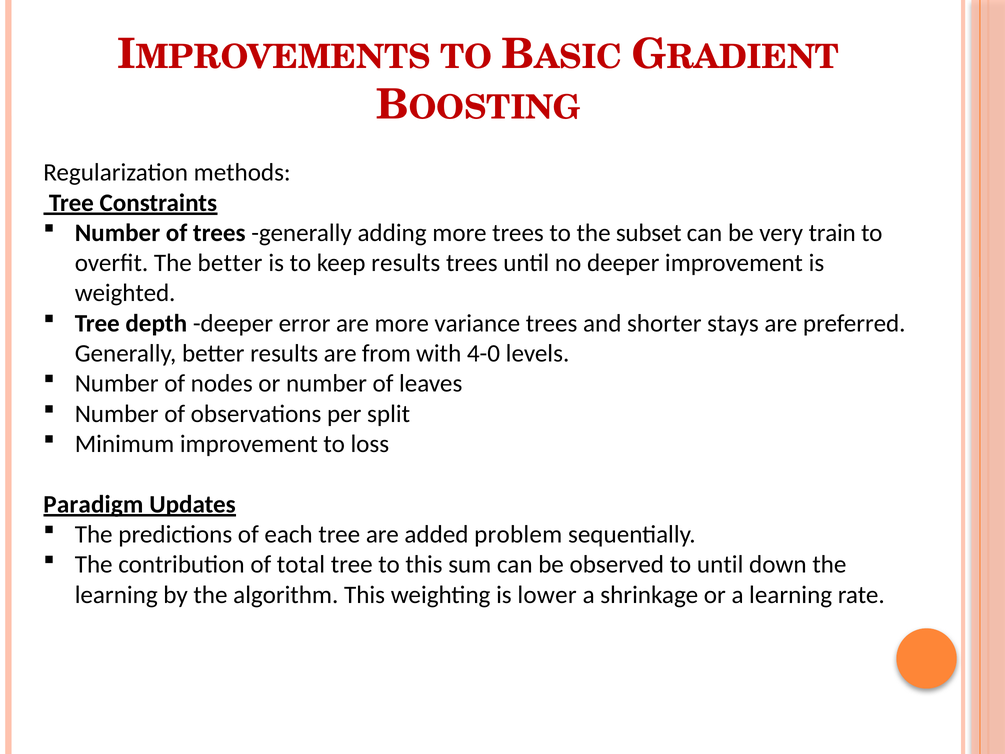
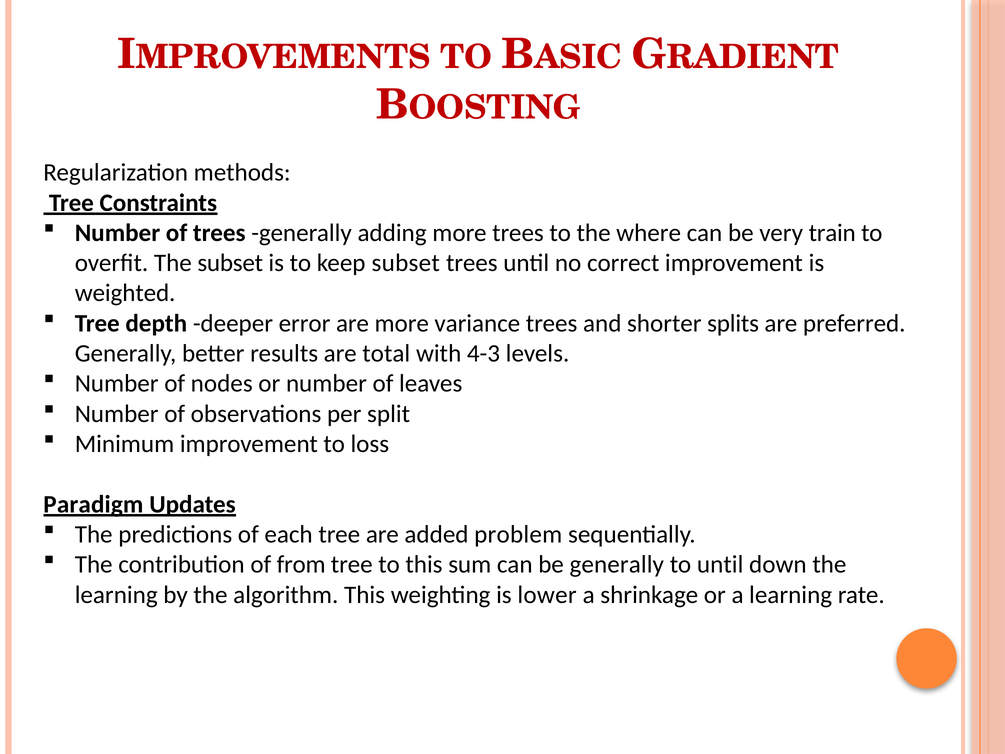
subset: subset -> where (649, 233)
The better: better -> subset (230, 263)
keep results: results -> subset (406, 263)
no deeper: deeper -> correct (623, 263)
stays: stays -> splits (733, 323)
from: from -> total (386, 353)
4-0: 4-0 -> 4-3 (483, 353)
total: total -> from (301, 564)
be observed: observed -> generally (617, 564)
